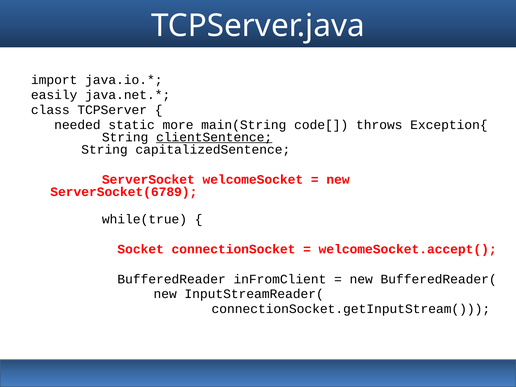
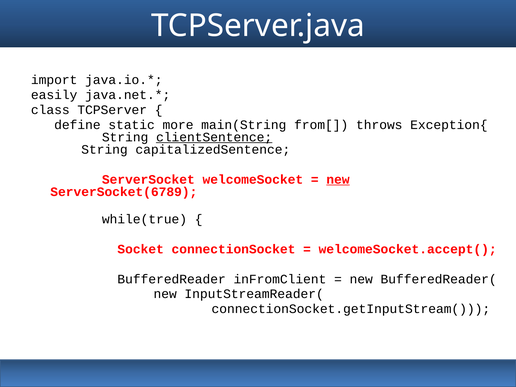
needed: needed -> define (77, 125)
code[: code[ -> from[ (321, 125)
new underline: none -> present (338, 179)
